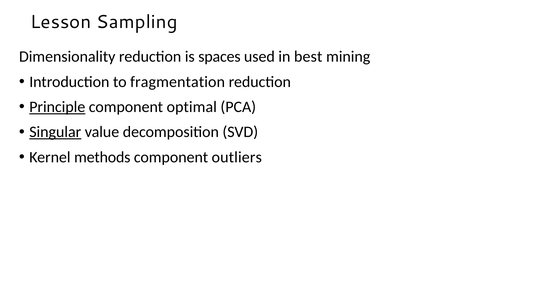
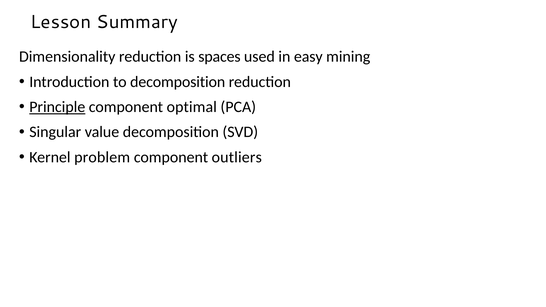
Sampling: Sampling -> Summary (137, 22)
best: best -> easy (308, 57)
to fragmentation: fragmentation -> decomposition (178, 82)
Singular underline: present -> none (55, 132)
methods: methods -> problem (102, 157)
